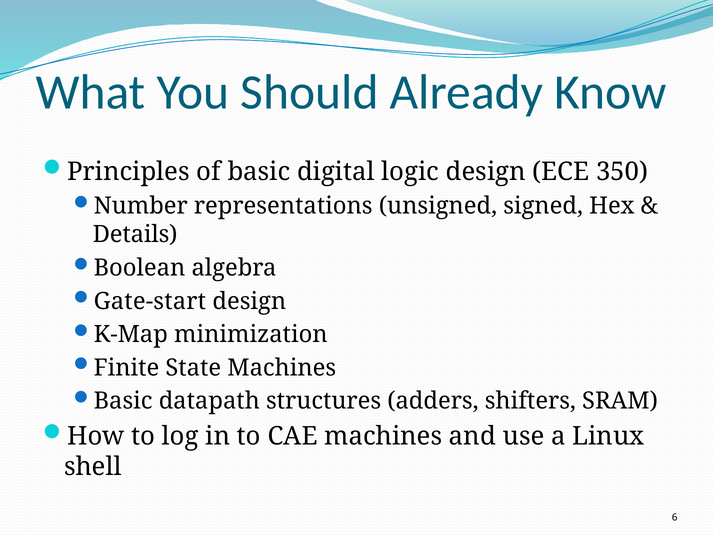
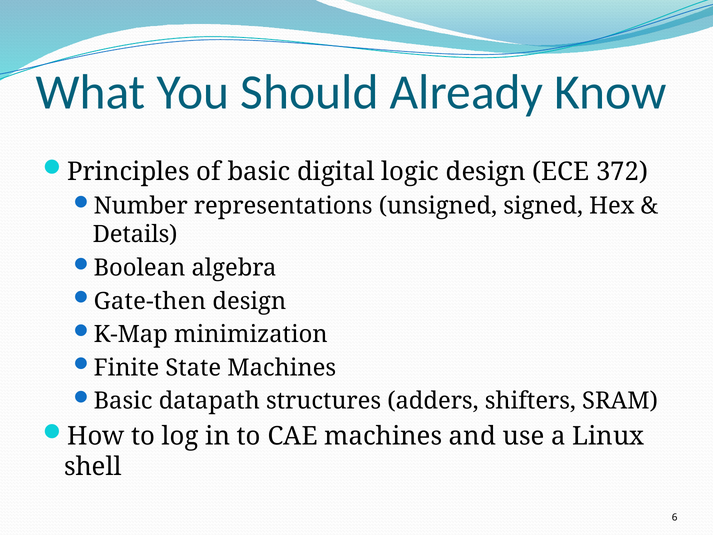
350: 350 -> 372 (622, 172)
Gate-start: Gate-start -> Gate-then (150, 301)
